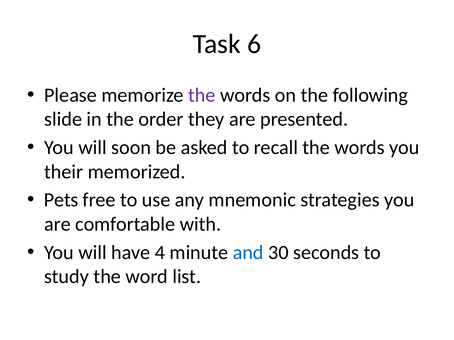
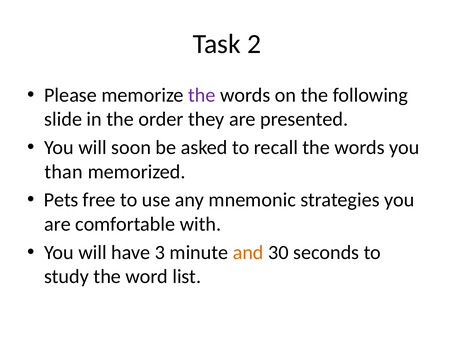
6: 6 -> 2 (254, 44)
their: their -> than (64, 172)
4: 4 -> 3 (160, 253)
and colour: blue -> orange (248, 253)
